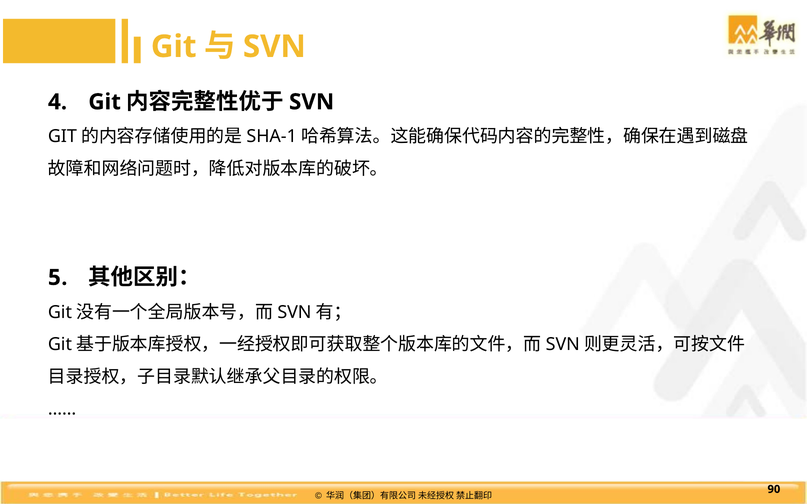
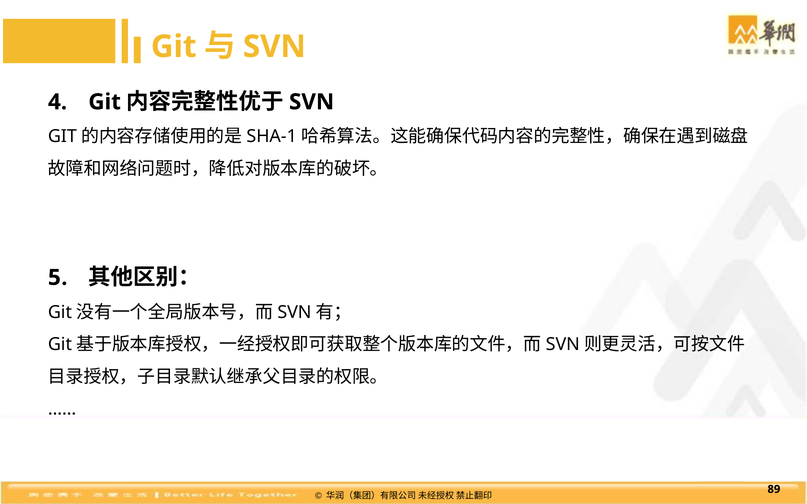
90: 90 -> 89 (774, 490)
